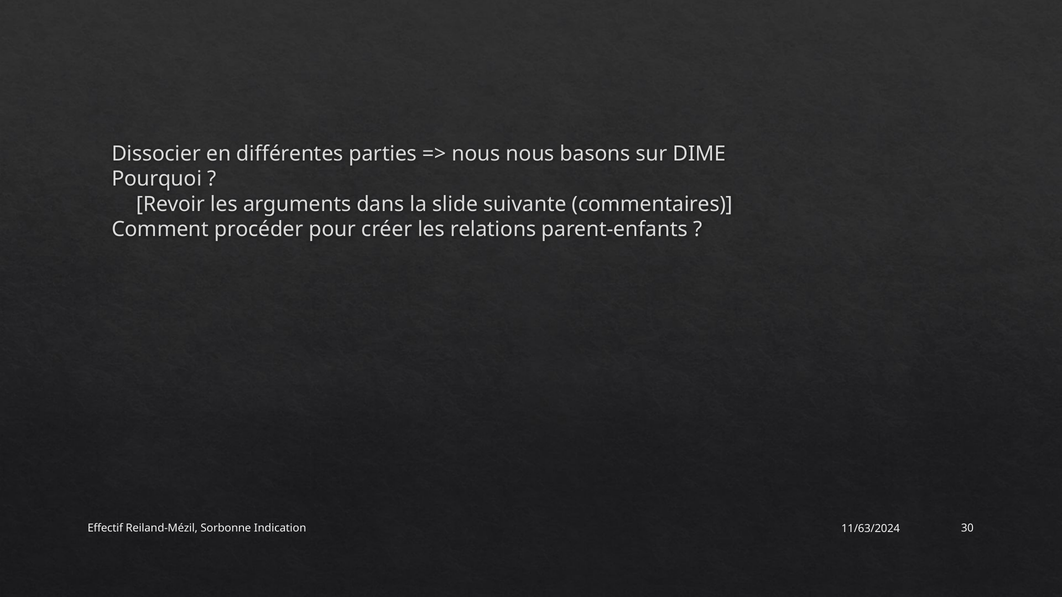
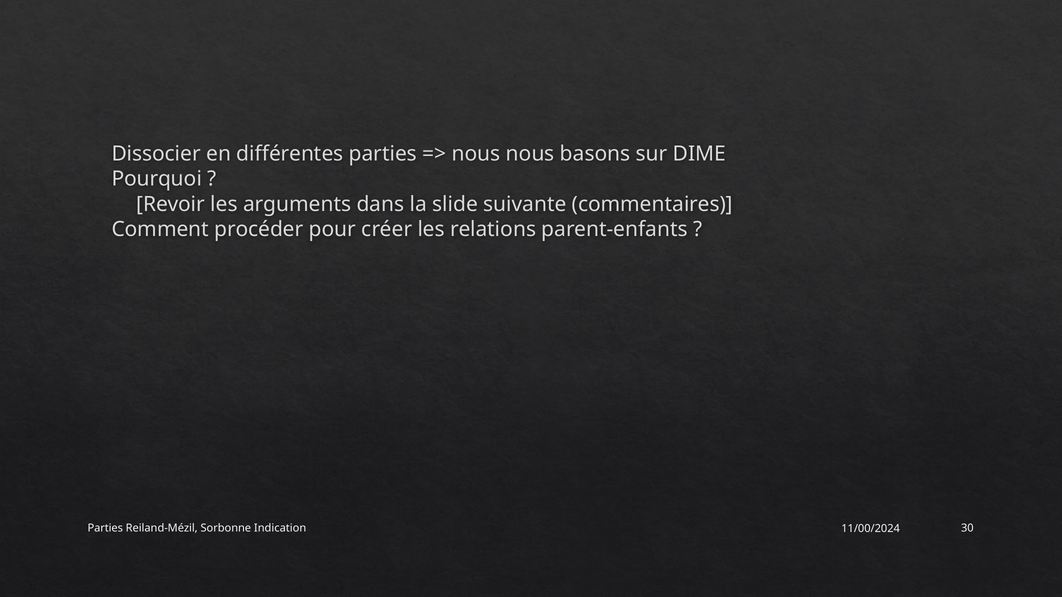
Effectif: Effectif -> Parties (105, 528)
11/63/2024: 11/63/2024 -> 11/00/2024 (871, 529)
